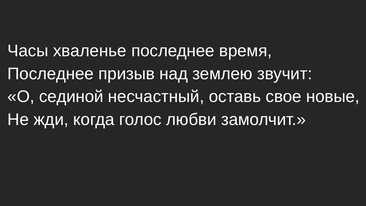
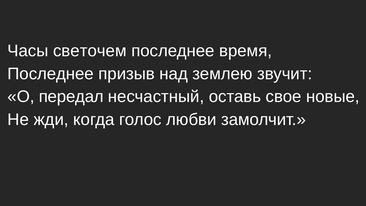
хваленье: хваленье -> светочем (90, 51)
сединой: сединой -> передал (71, 97)
